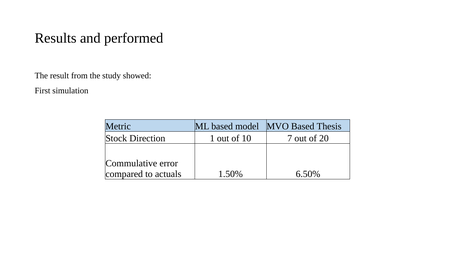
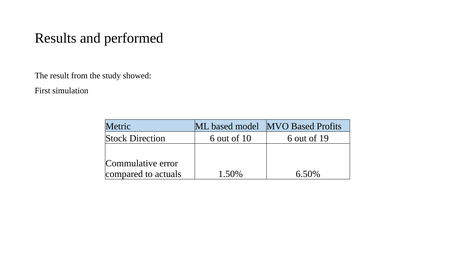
Thesis: Thesis -> Profits (329, 126)
Direction 1: 1 -> 6 (212, 138)
10 7: 7 -> 6 (290, 138)
20: 20 -> 19 (324, 138)
